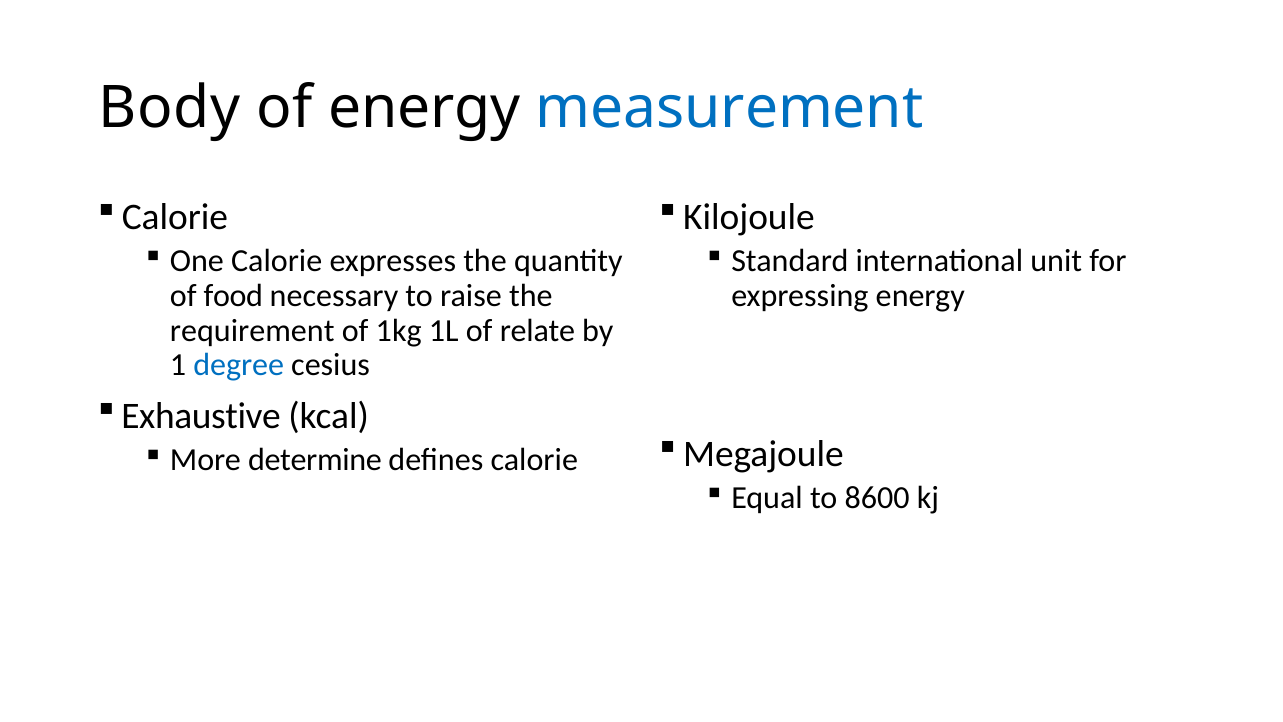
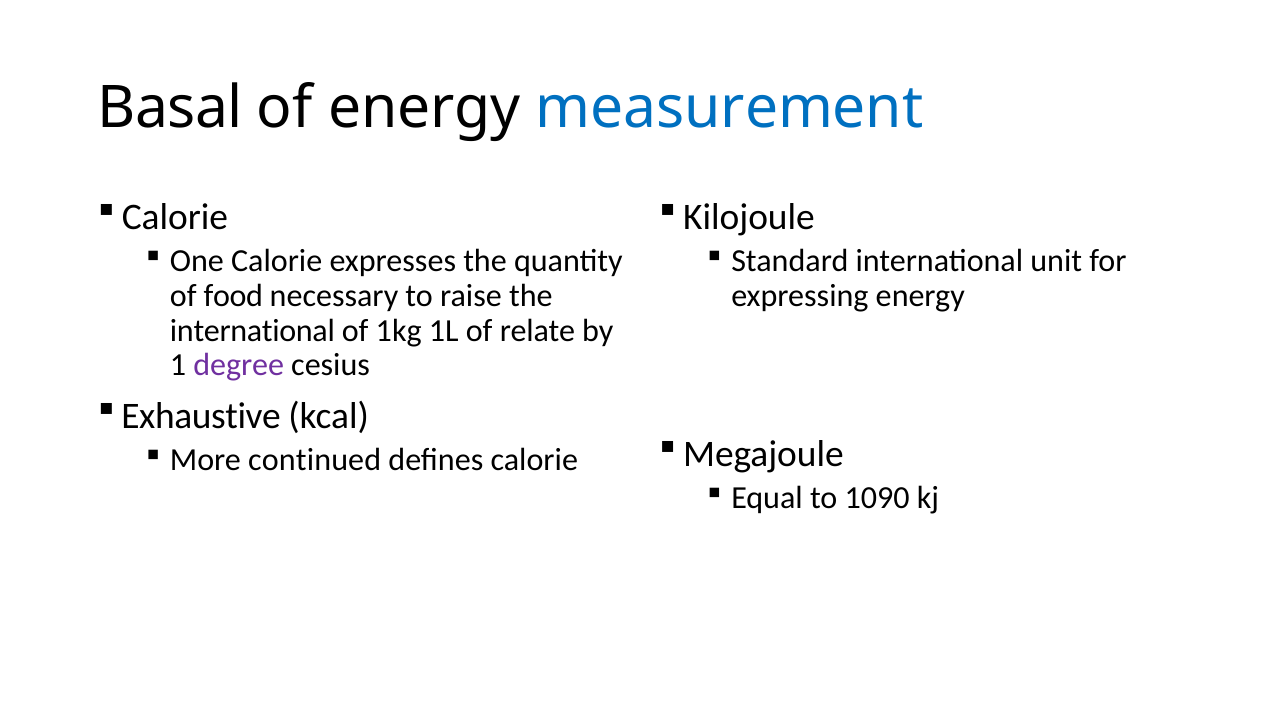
Body: Body -> Basal (170, 108)
requirement: requirement -> international (252, 330)
degree colour: blue -> purple (239, 365)
determine: determine -> continued (315, 460)
8600: 8600 -> 1090 (877, 498)
